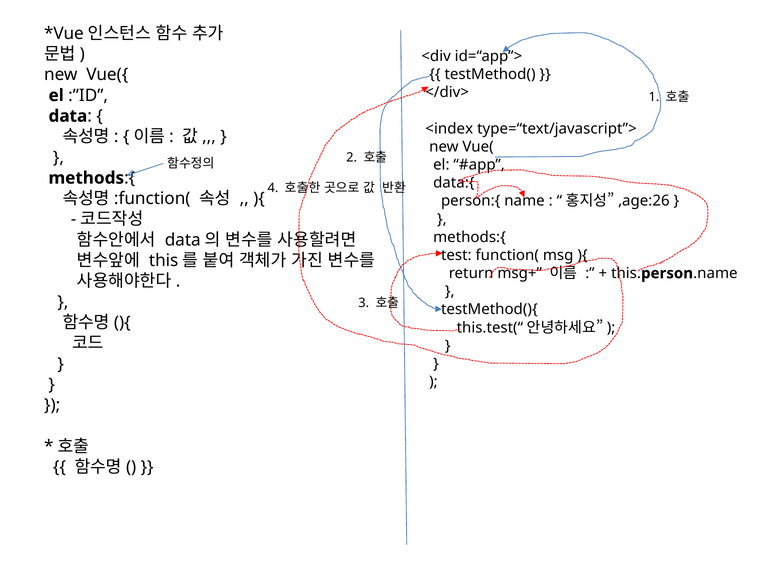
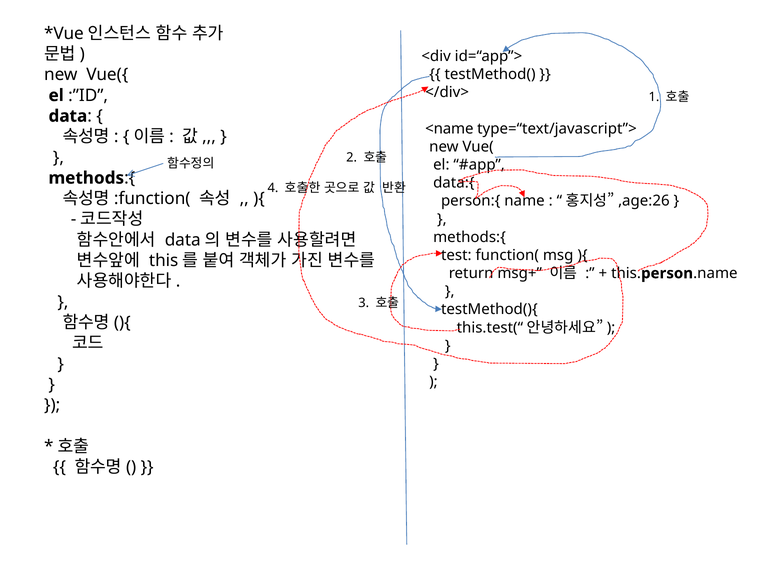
<index: <index -> <name (449, 129)
